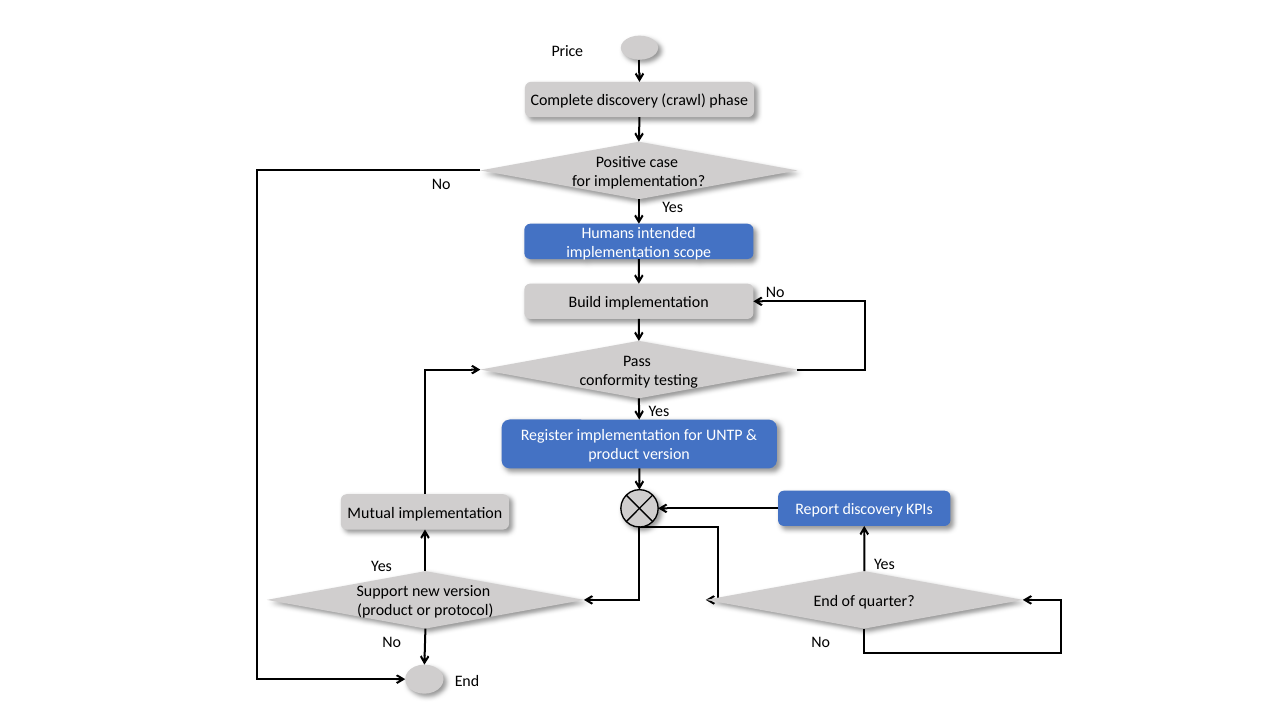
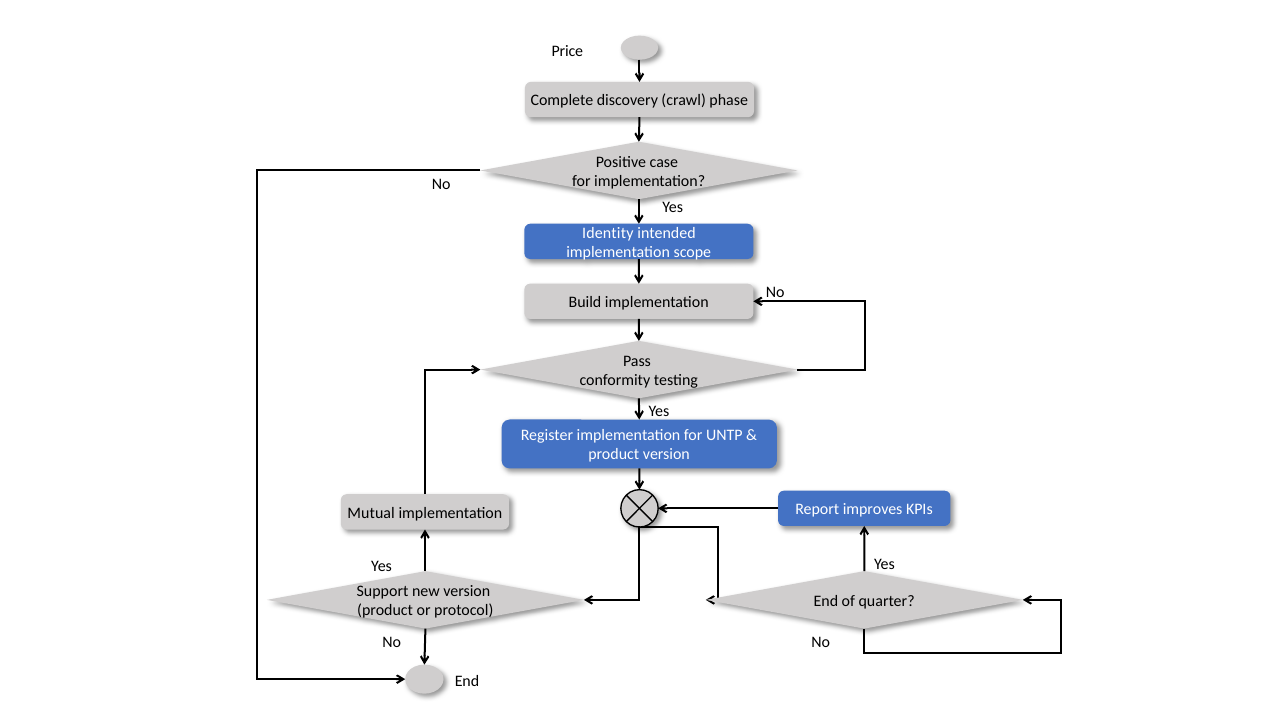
Humans: Humans -> Identity (608, 233)
Report discovery: discovery -> improves (873, 509)
